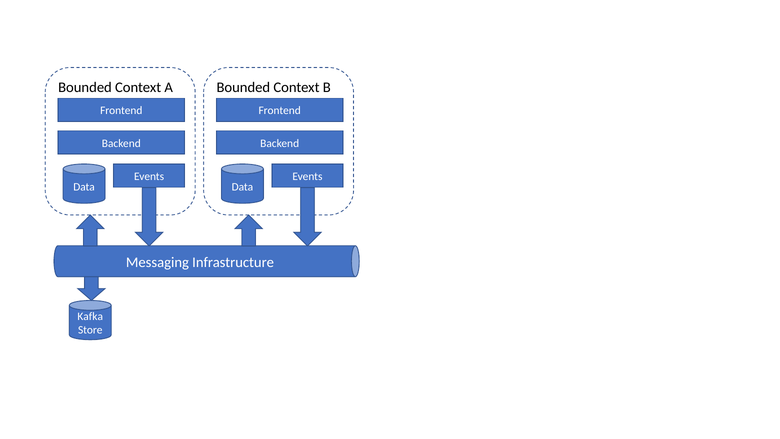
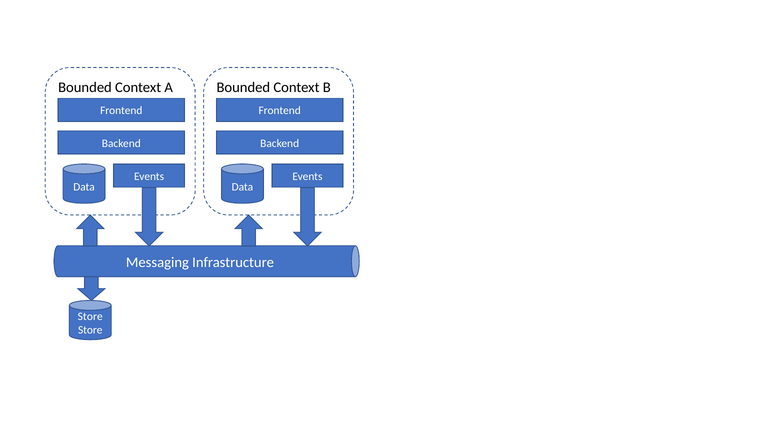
Kafka: Kafka -> Store (90, 316)
